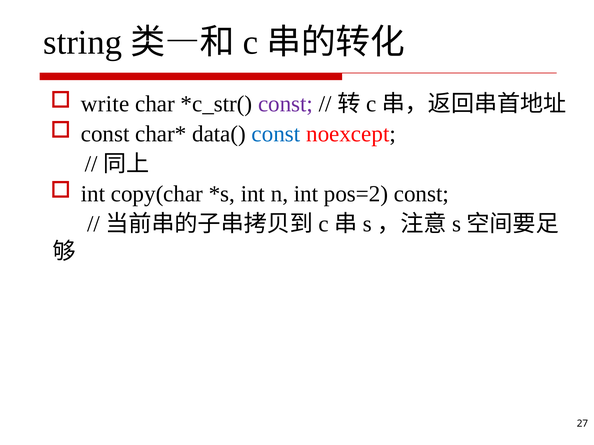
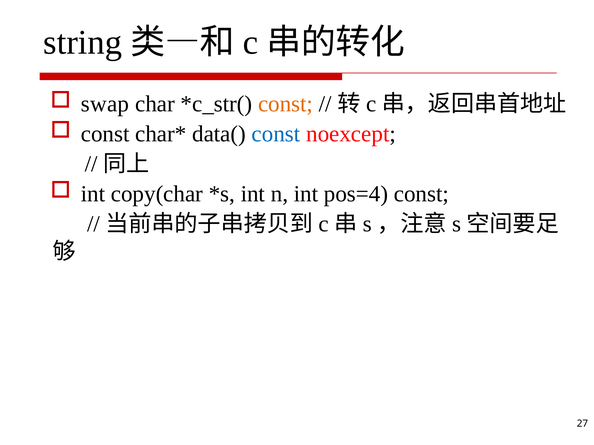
write: write -> swap (105, 104)
const colour: purple -> orange (286, 104)
pos=2: pos=2 -> pos=4 (356, 194)
